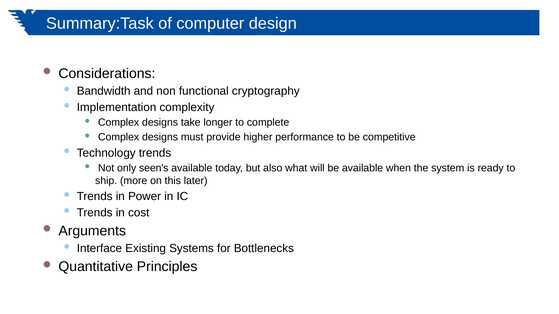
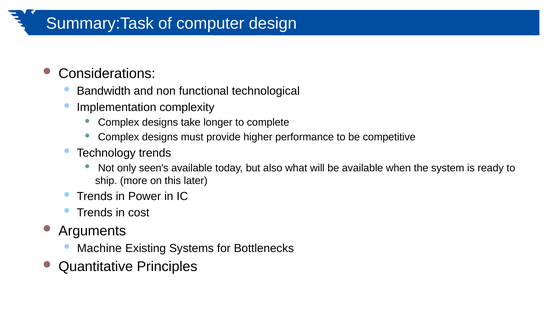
cryptography: cryptography -> technological (266, 91)
Interface: Interface -> Machine (99, 249)
